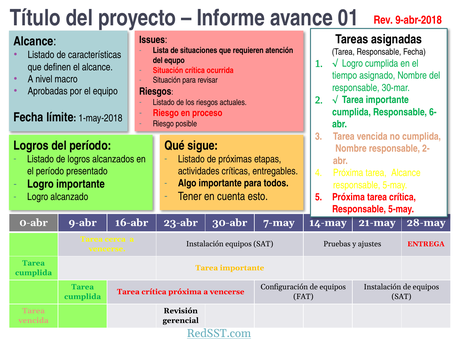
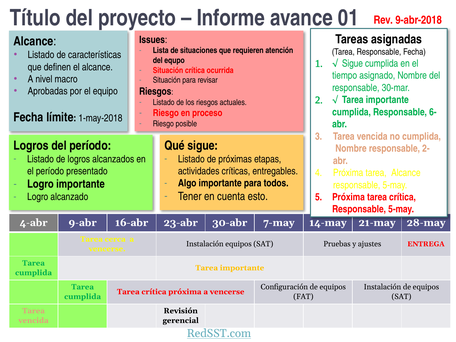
Logro: Logro -> Sigue (352, 63)
0-abr: 0-abr -> 4-abr (34, 223)
